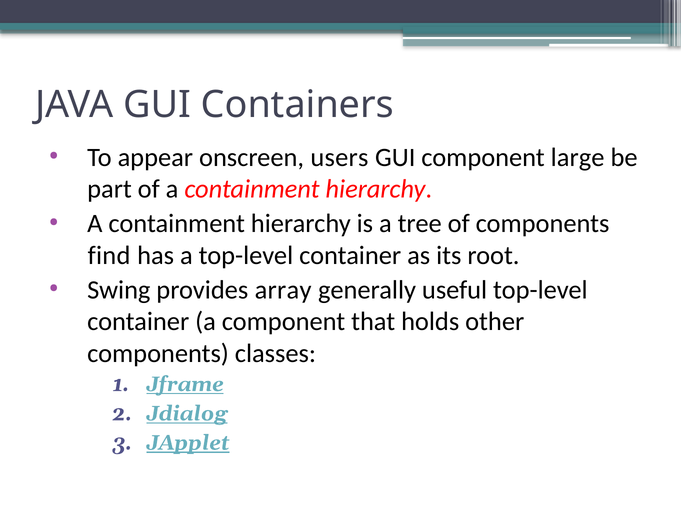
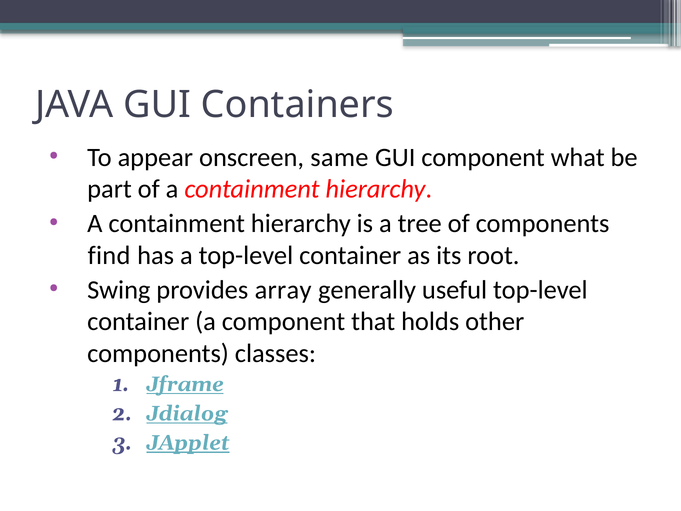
users: users -> same (339, 157)
large: large -> what (578, 157)
